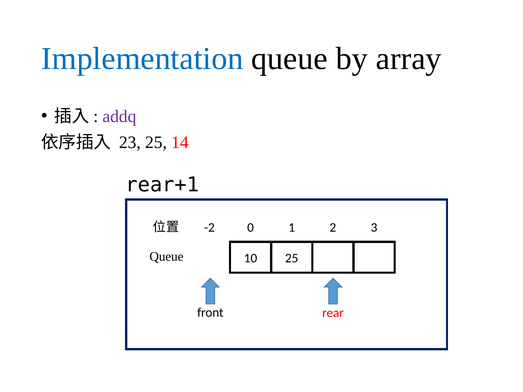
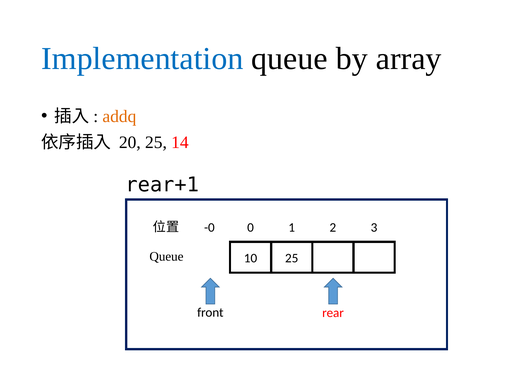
addq colour: purple -> orange (119, 116)
23: 23 -> 20 (130, 142)
-2: -2 -> -0 (209, 228)
